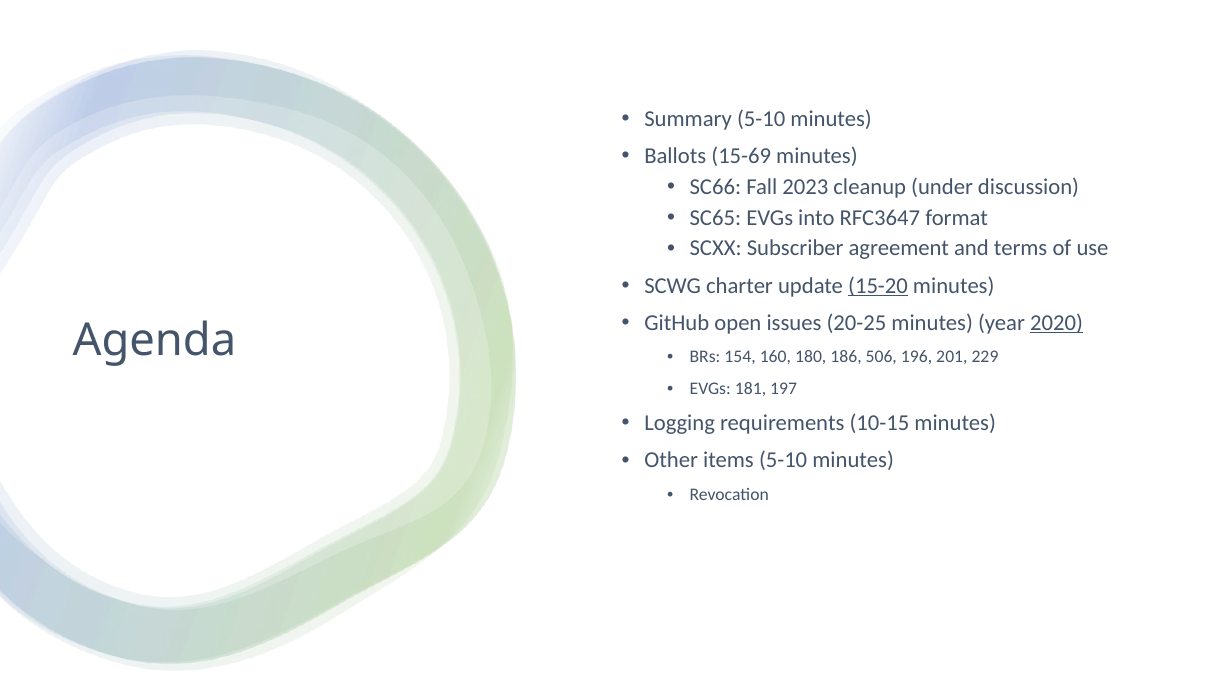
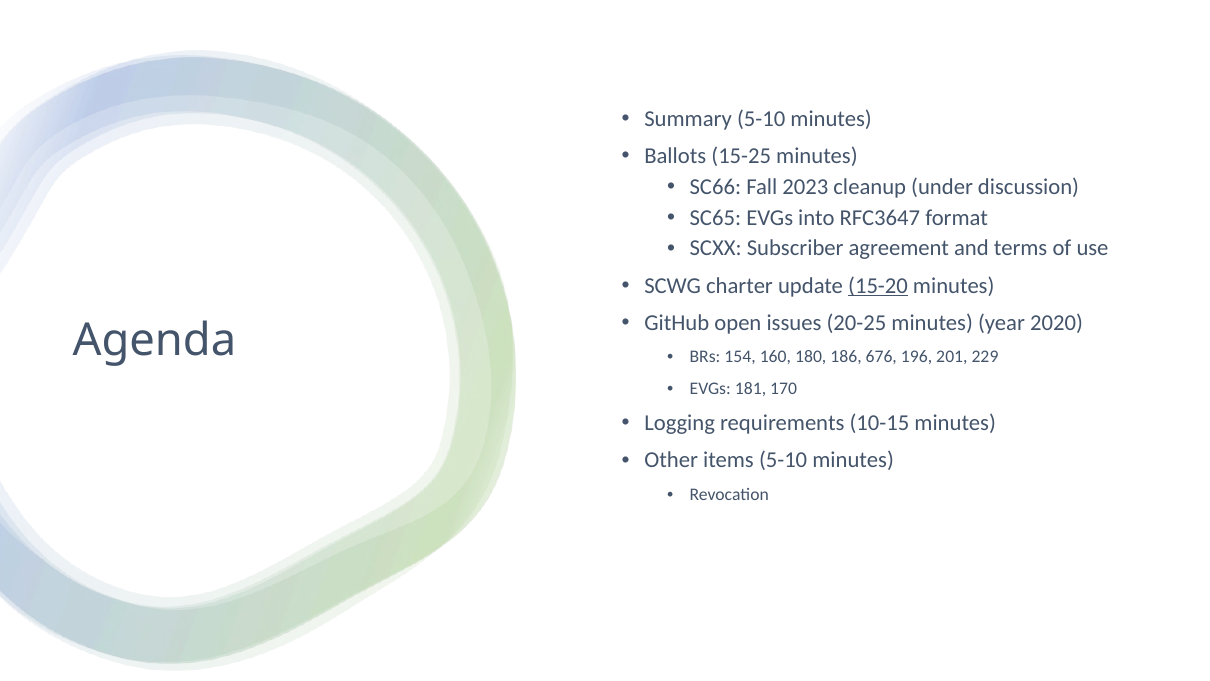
15-69: 15-69 -> 15-25 (741, 156)
2020 underline: present -> none (1057, 322)
506: 506 -> 676 (881, 357)
197: 197 -> 170 (784, 389)
